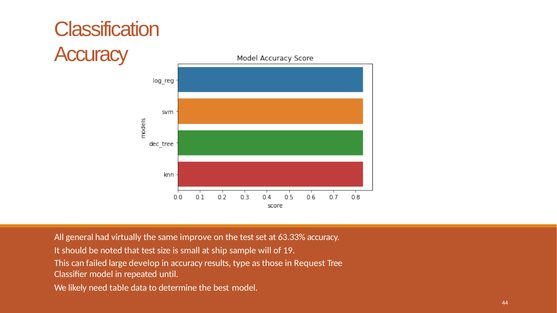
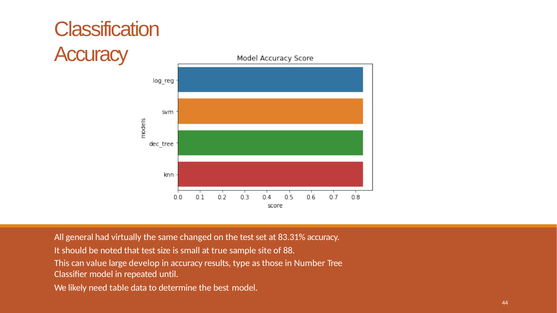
improve: improve -> changed (196, 237)
63.33%: 63.33% -> 83.31% (292, 237)
ship: ship -> true (219, 251)
will: will -> site (265, 251)
19: 19 -> 88 (289, 251)
failed: failed -> value (96, 263)
Request: Request -> Number (310, 263)
